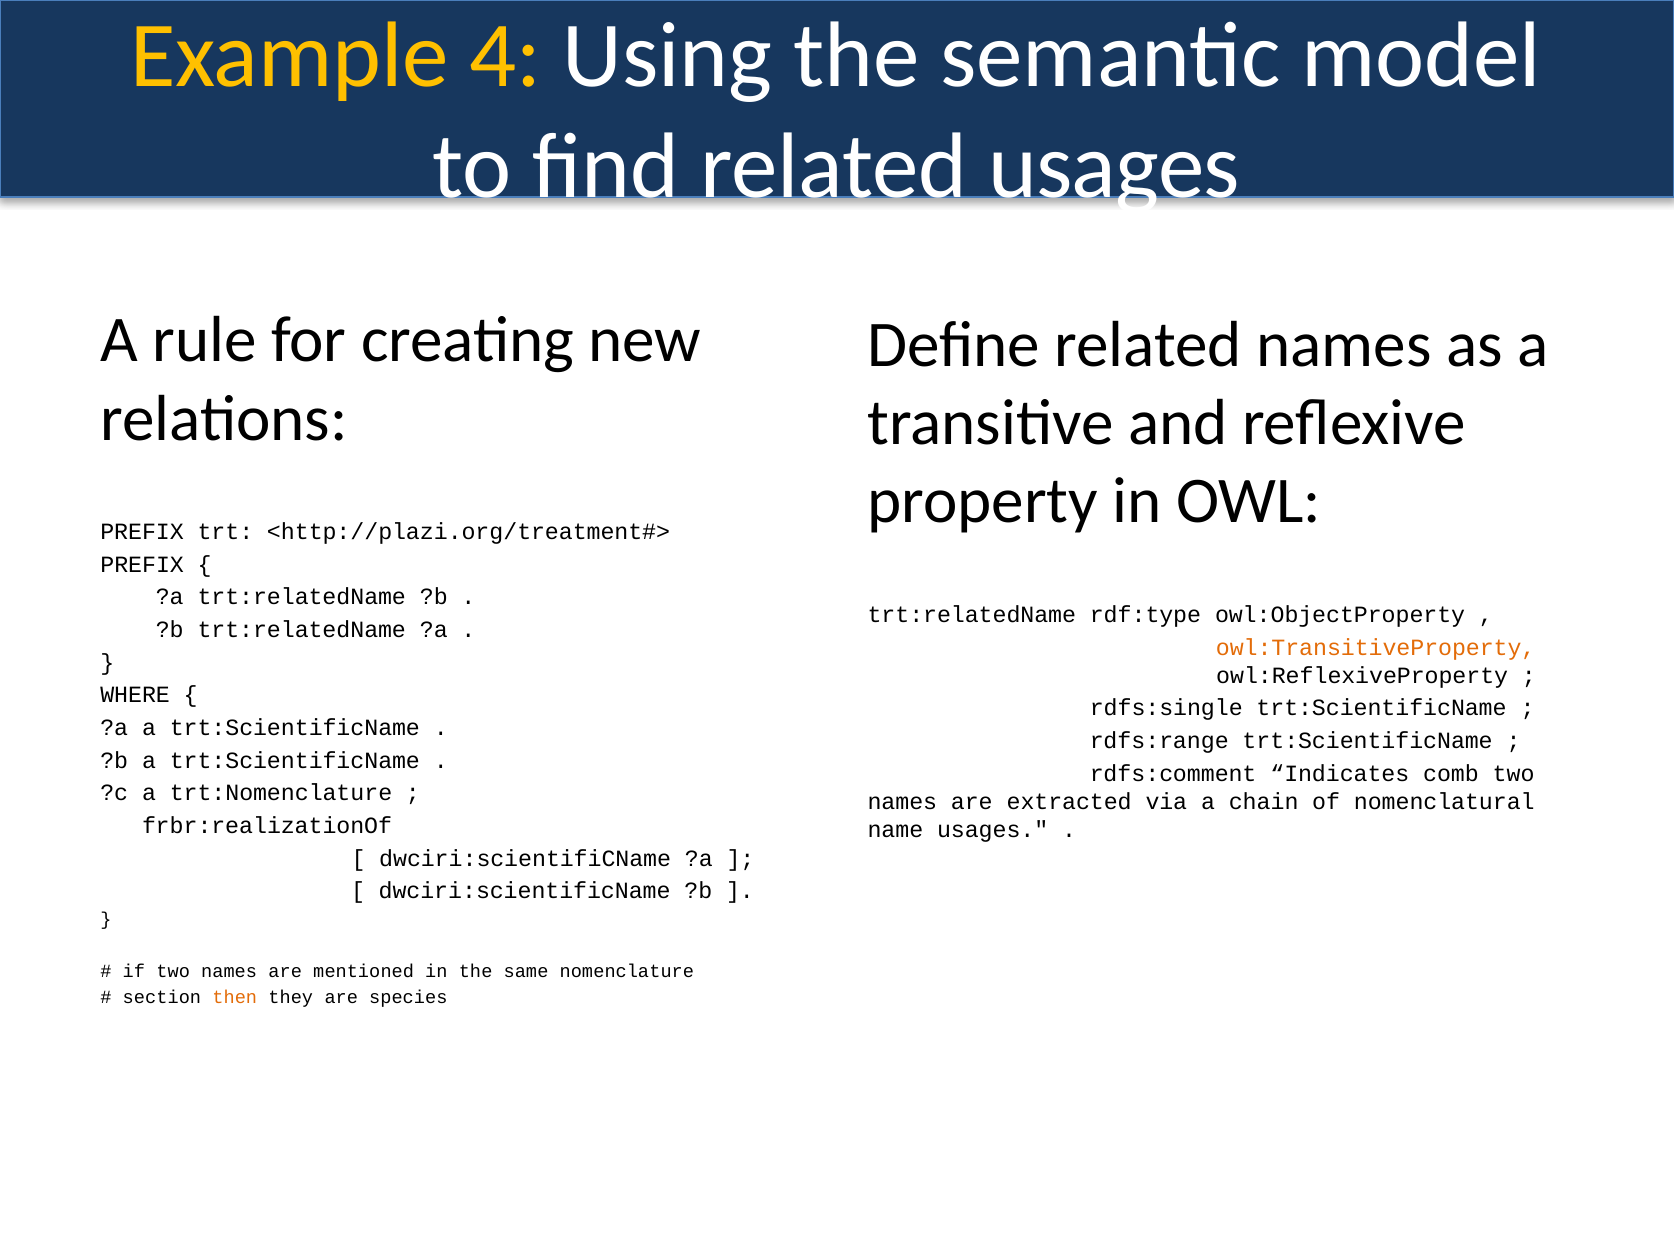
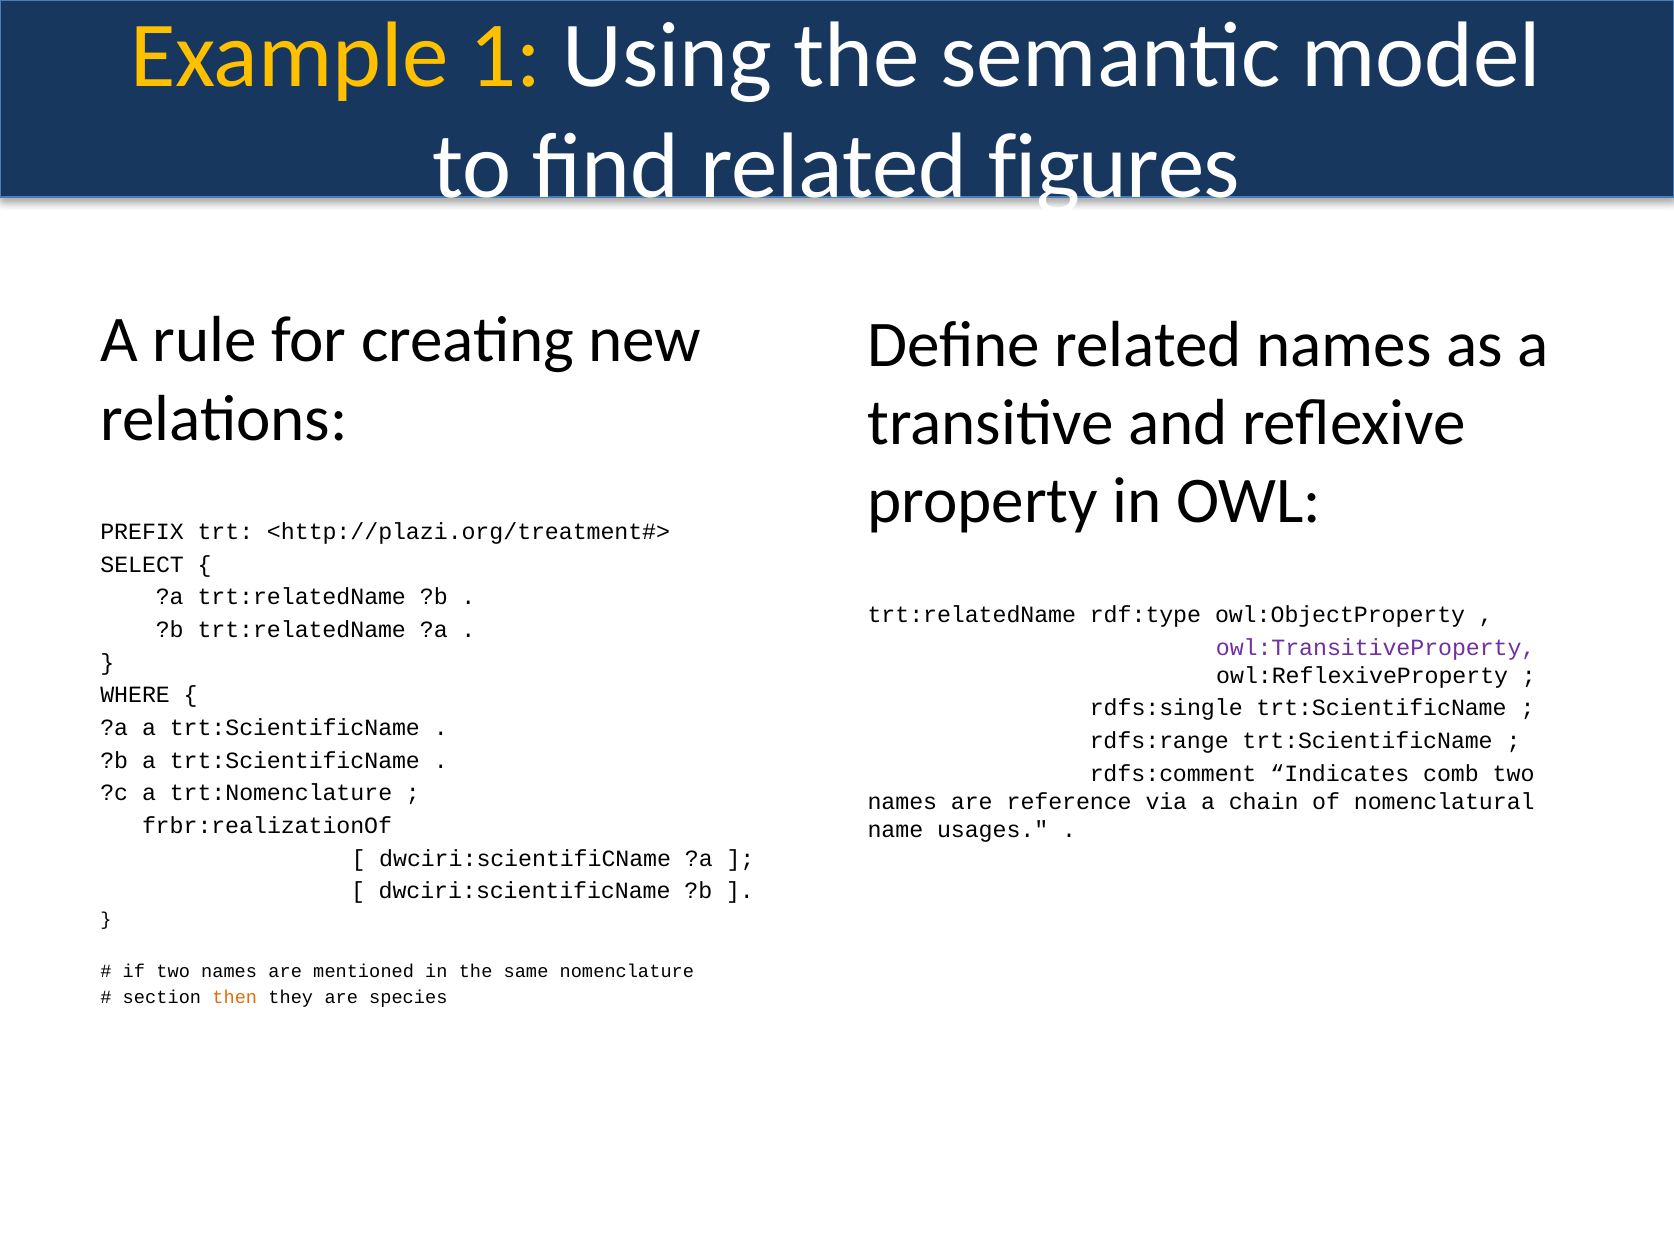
4: 4 -> 1 (506, 55)
related usages: usages -> figures (1114, 167)
PREFIX: PREFIX -> SELECT (142, 564)
owl:TransitiveProperty colour: orange -> purple (1376, 647)
extracted: extracted -> reference (1069, 801)
